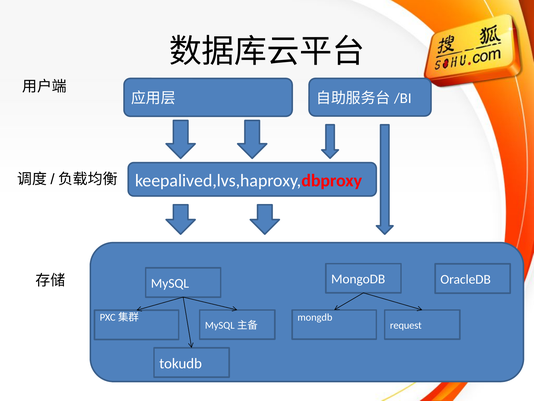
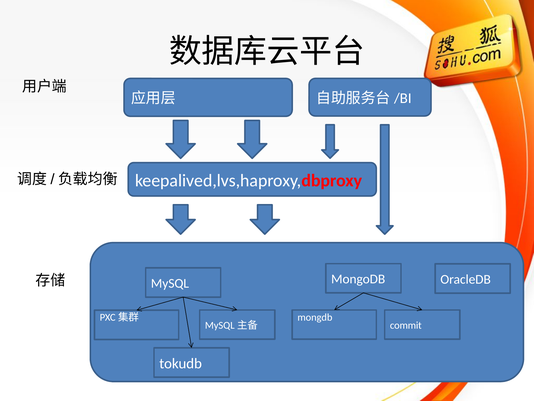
request: request -> commit (406, 325)
